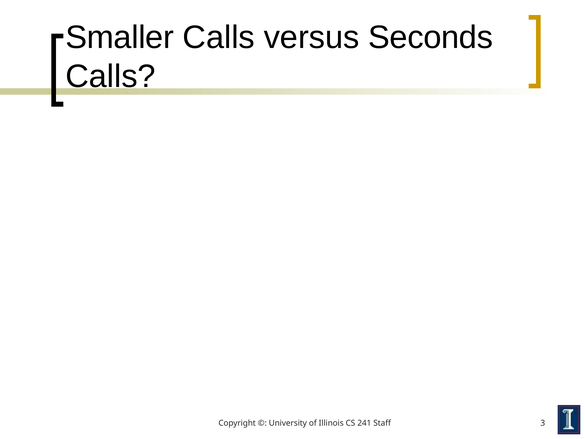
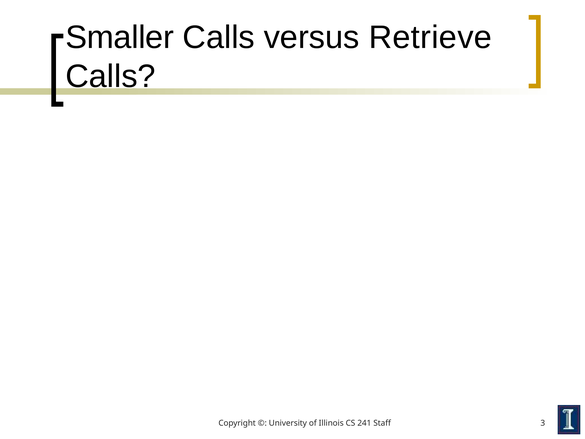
Seconds: Seconds -> Retrieve (430, 37)
